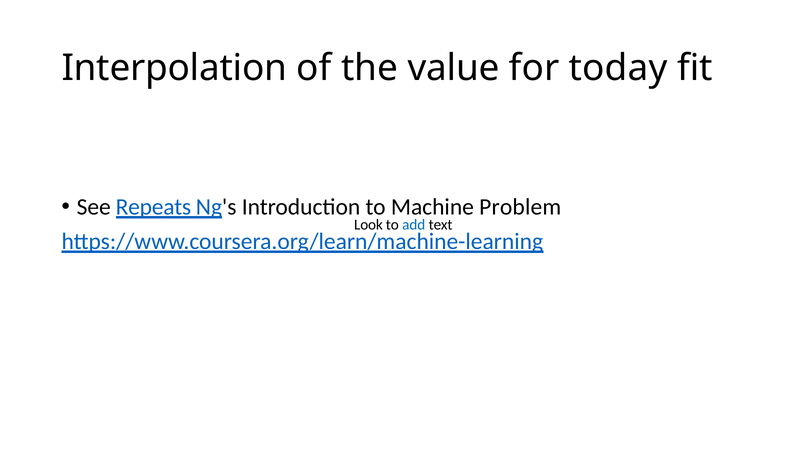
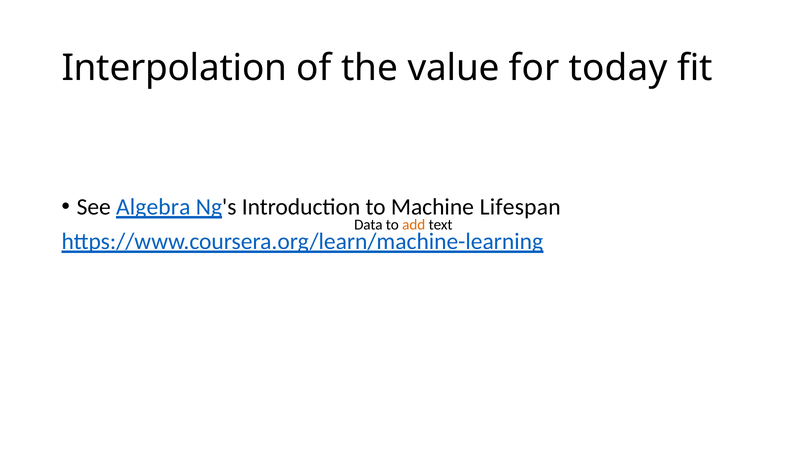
Repeats: Repeats -> Algebra (153, 207)
Problem: Problem -> Lifespan (520, 207)
Look: Look -> Data (368, 224)
add colour: blue -> orange (414, 224)
